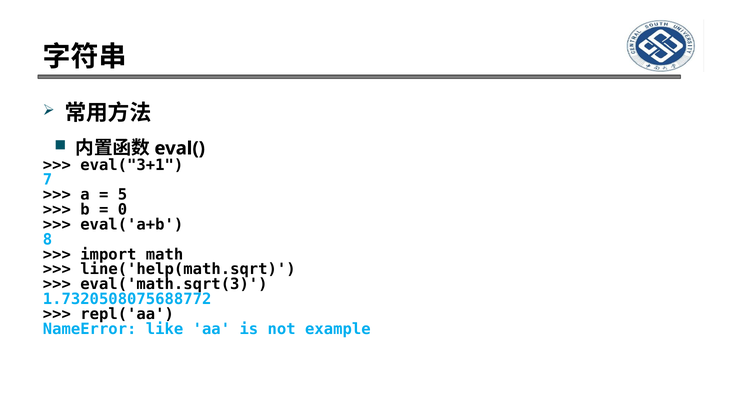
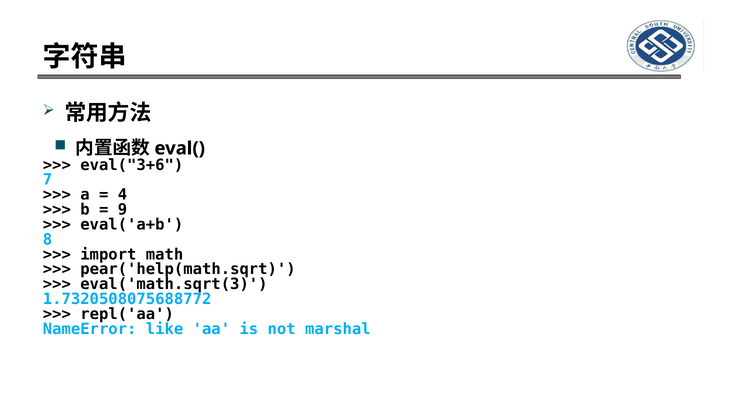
eval("3+1: eval("3+1 -> eval("3+6 (132, 165)
5: 5 -> 4 (122, 195)
0: 0 -> 9 (122, 210)
line('help(math.sqrt: line('help(math.sqrt -> pear('help(math.sqrt (188, 269)
example: example -> marshal (338, 329)
